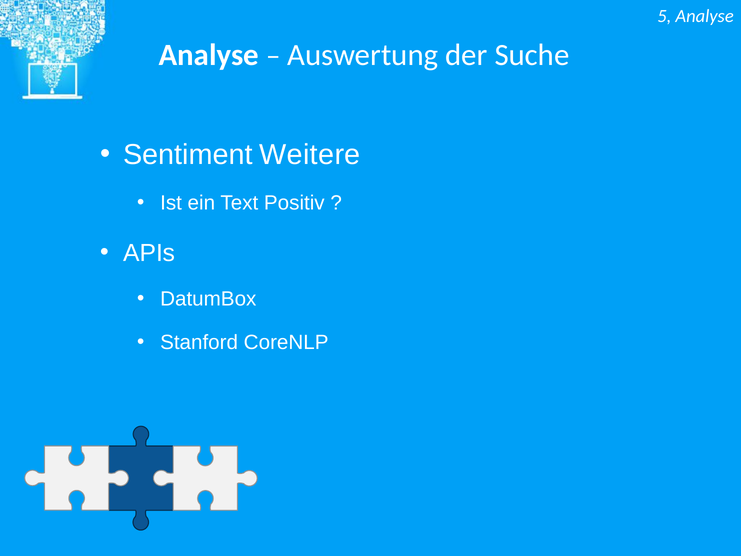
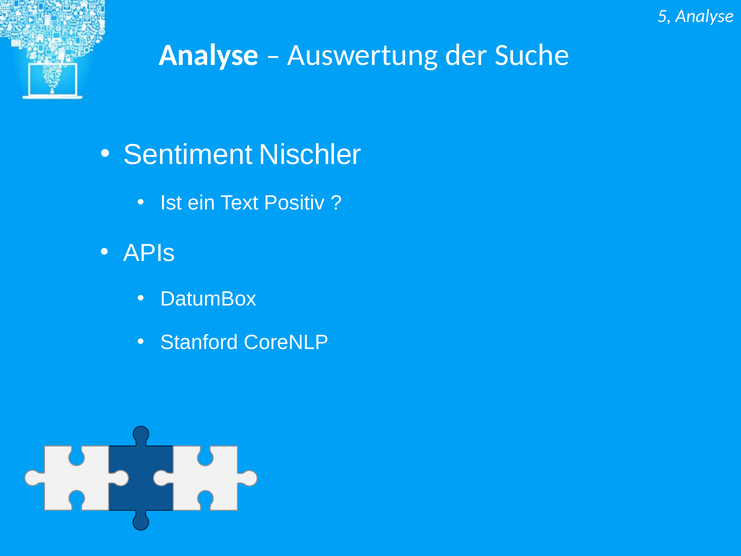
Weitere: Weitere -> Nischler (310, 155)
